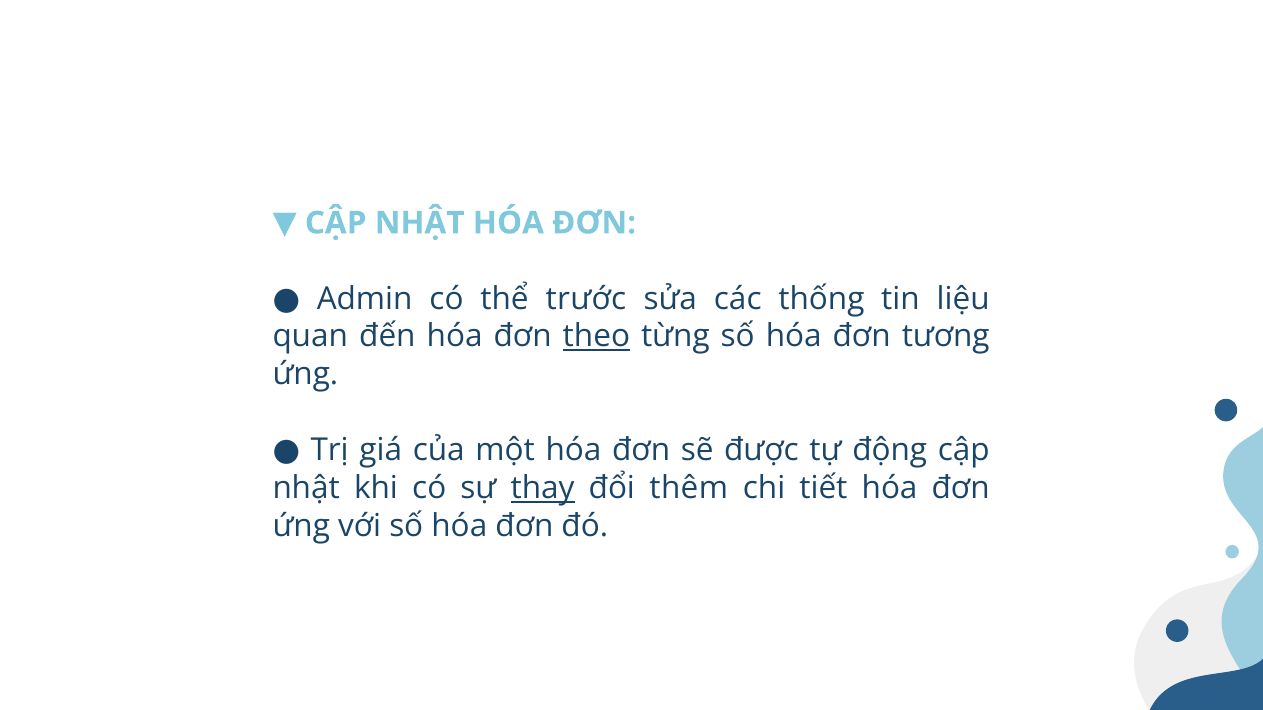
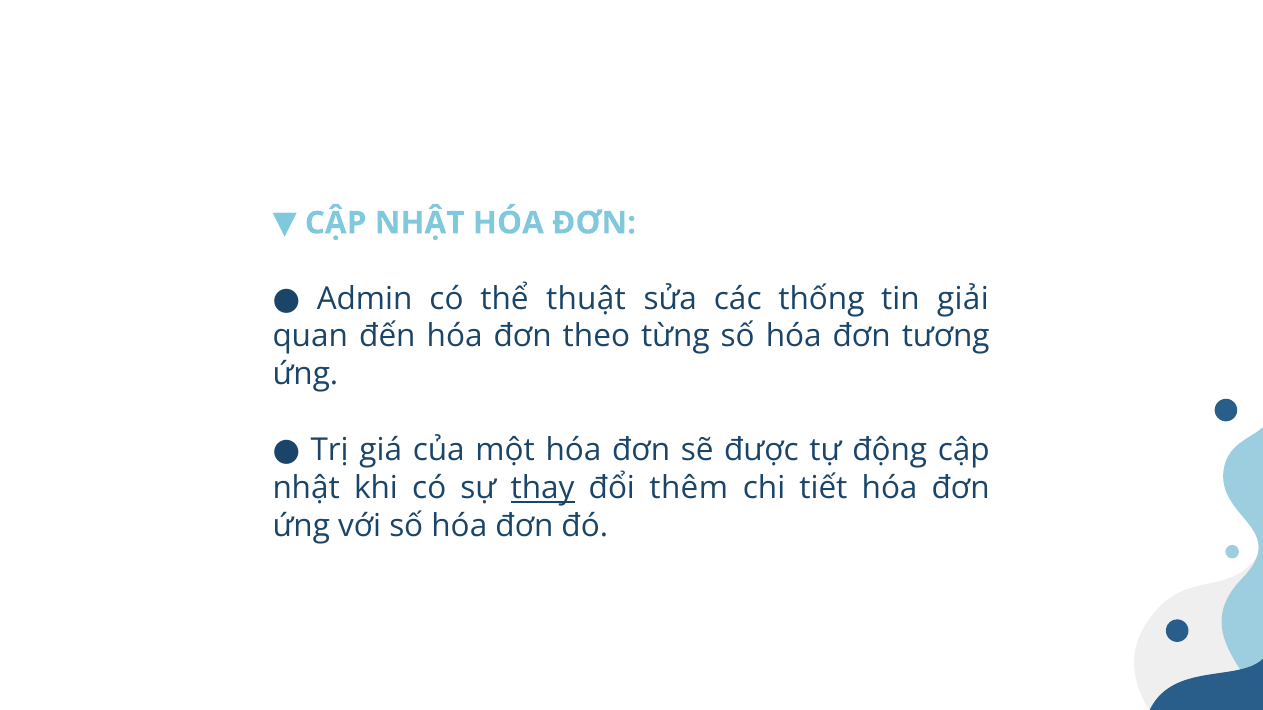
trước: trước -> thuật (586, 299)
liệu: liệu -> giải (963, 299)
theo underline: present -> none (596, 337)
